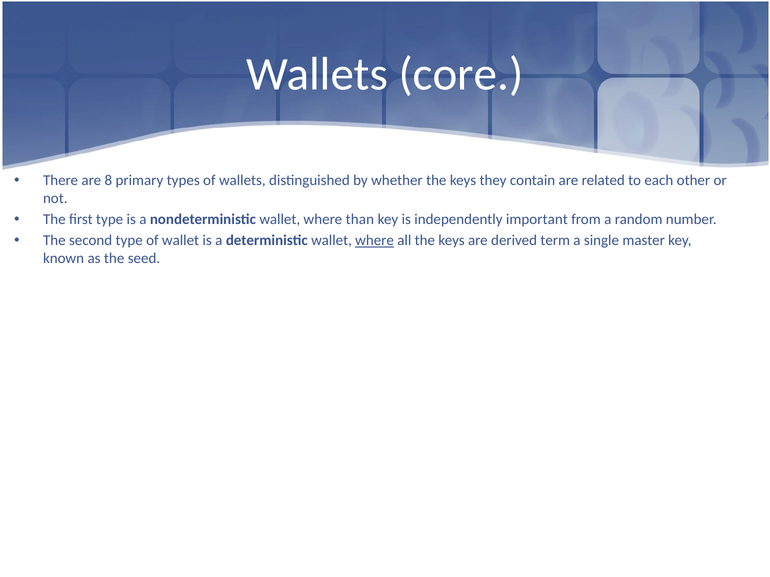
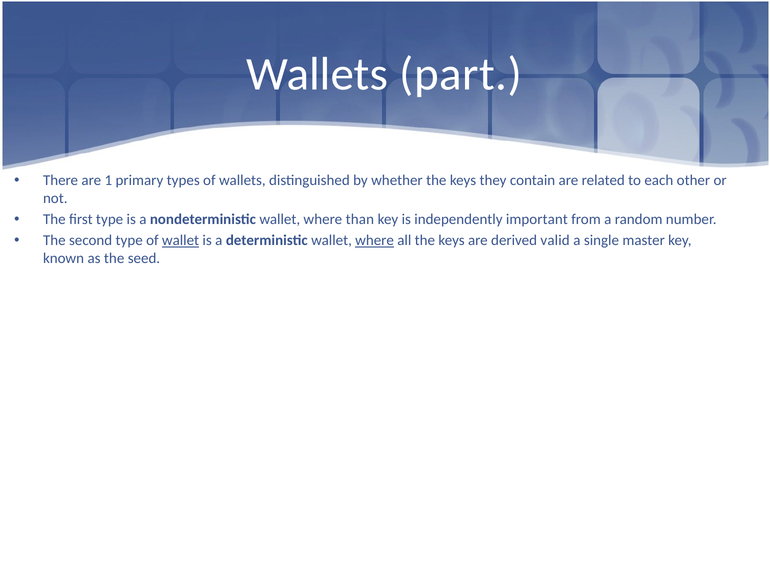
core: core -> part (461, 75)
8: 8 -> 1 (108, 181)
wallet underline: none -> present (181, 241)
term: term -> valid (555, 241)
